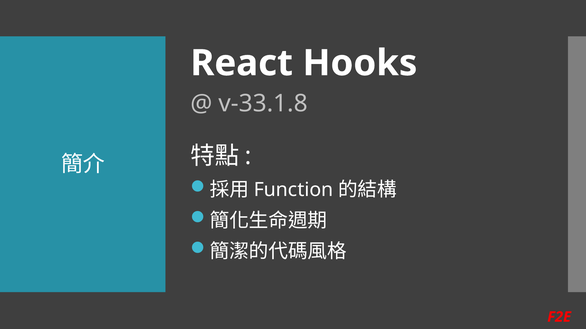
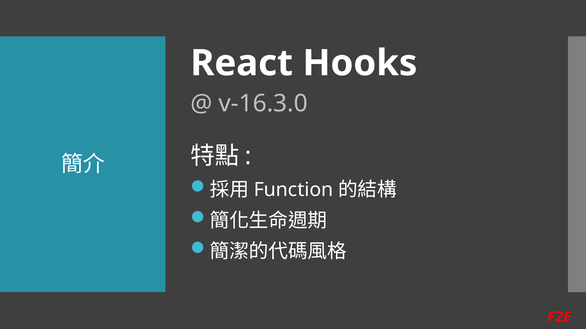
v-33.1.8: v-33.1.8 -> v-16.3.0 (263, 104)
